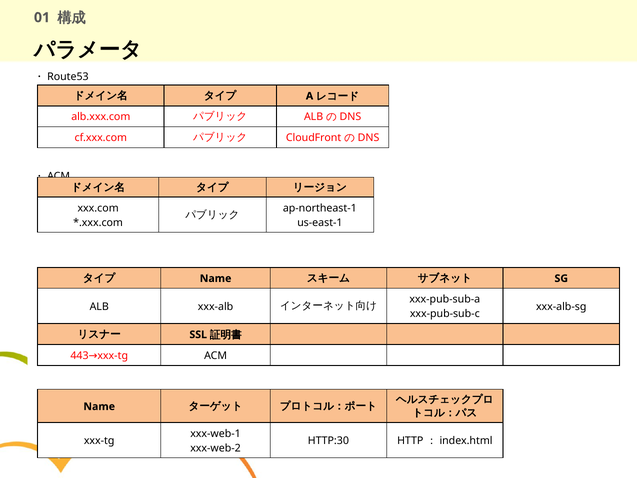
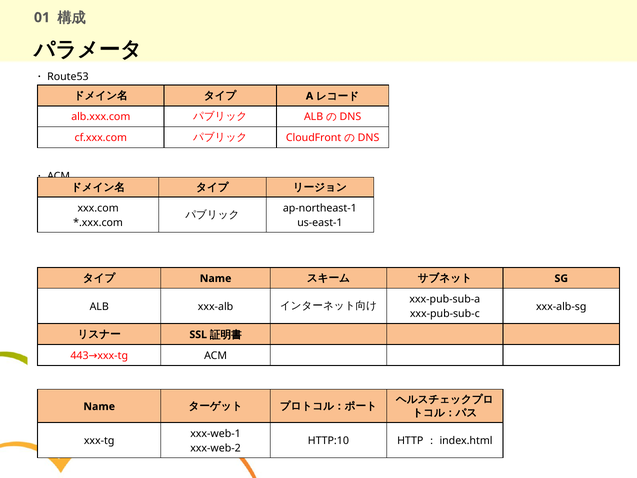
HTTP:30: HTTP:30 -> HTTP:10 (328, 441)
